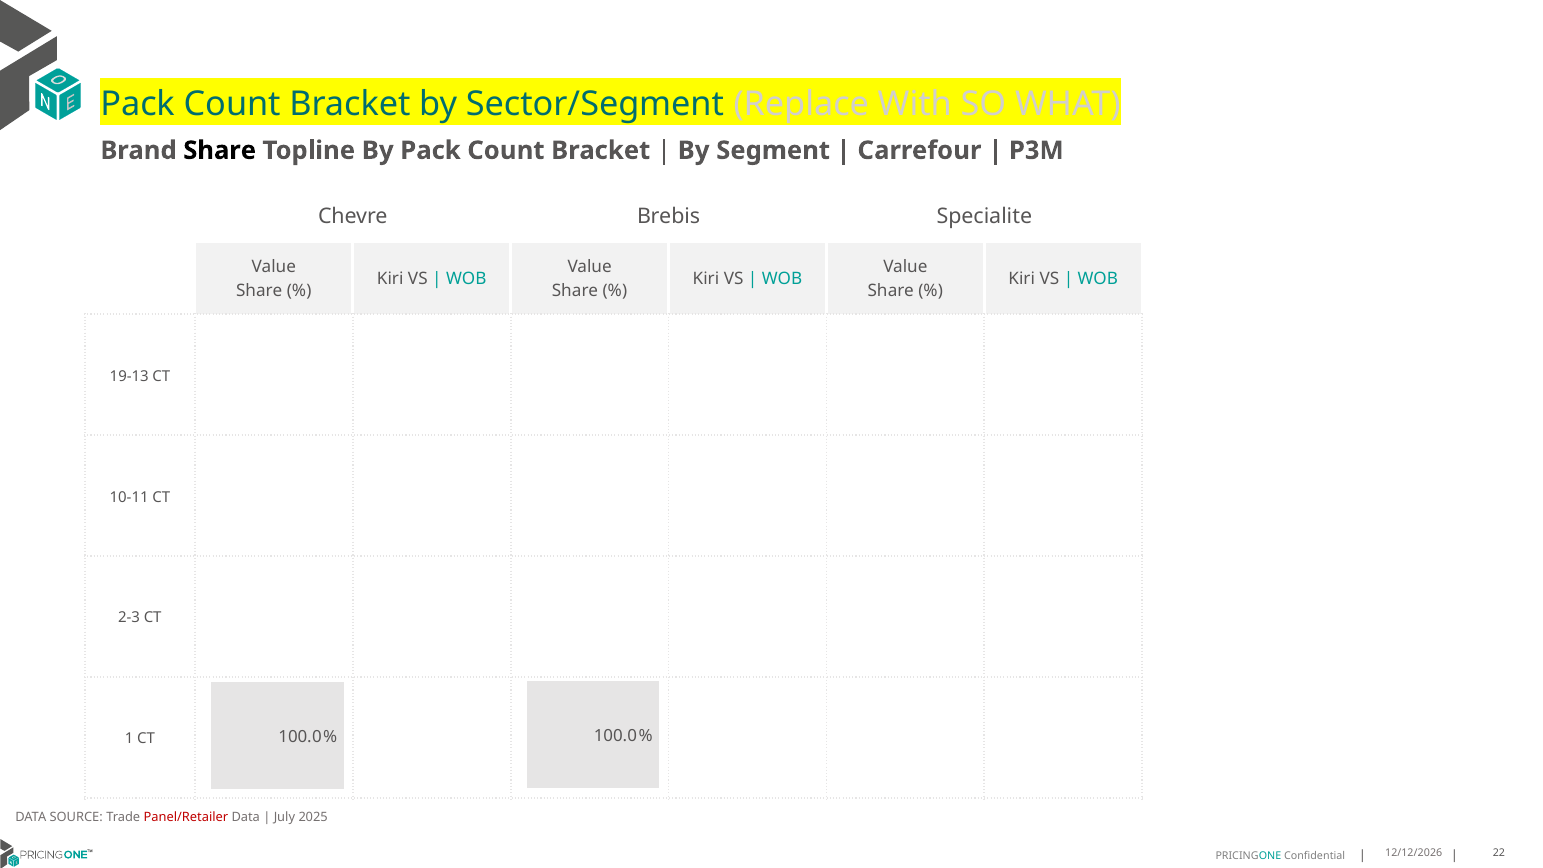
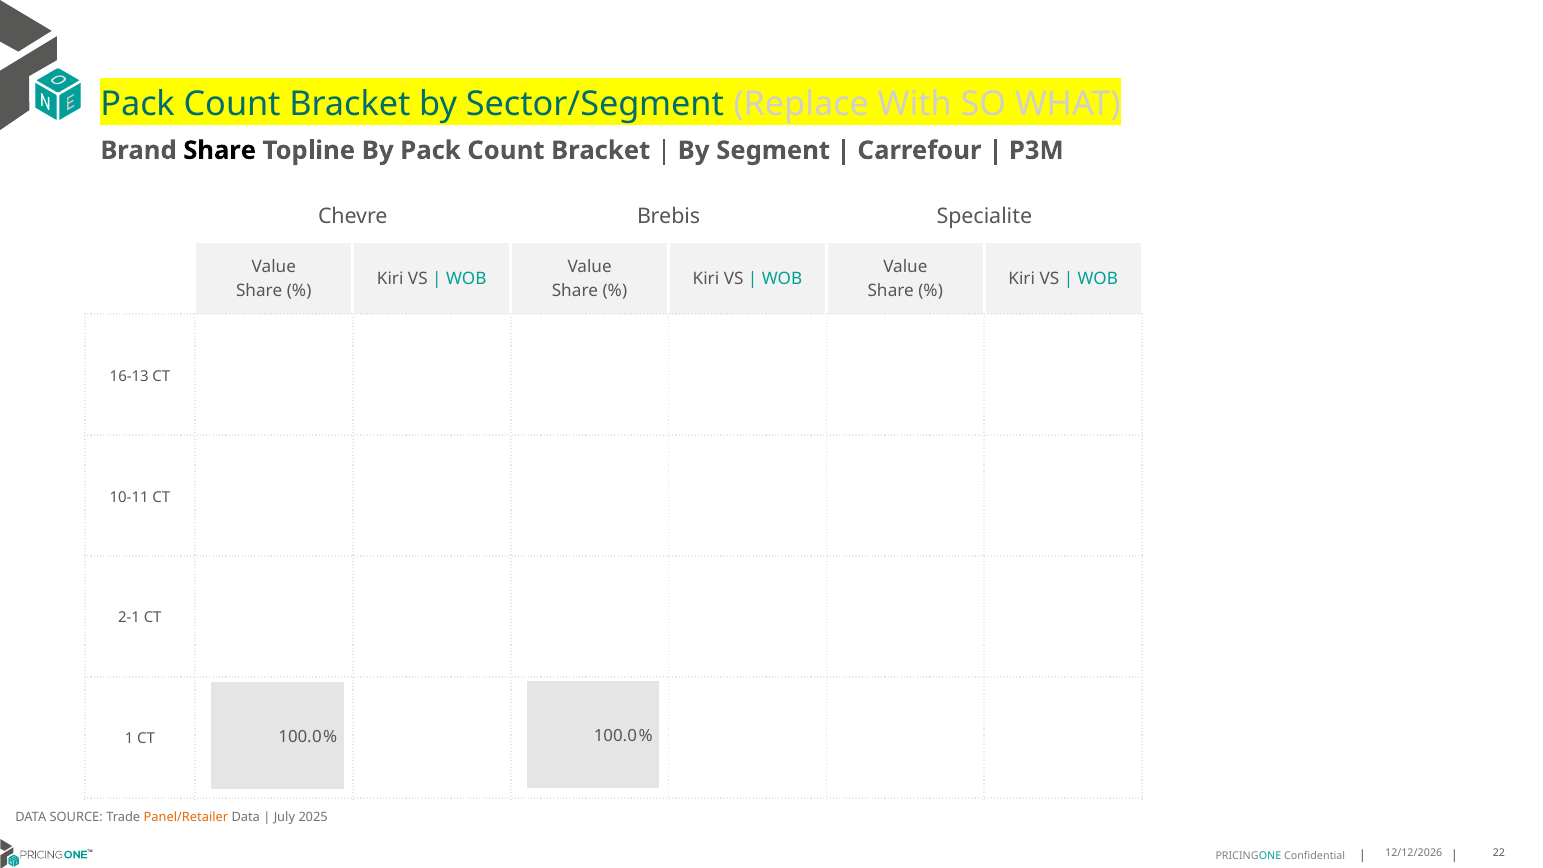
19-13: 19-13 -> 16-13 (129, 376)
2-3: 2-3 -> 2-1 (129, 618)
Panel/Retailer colour: red -> orange (186, 817)
